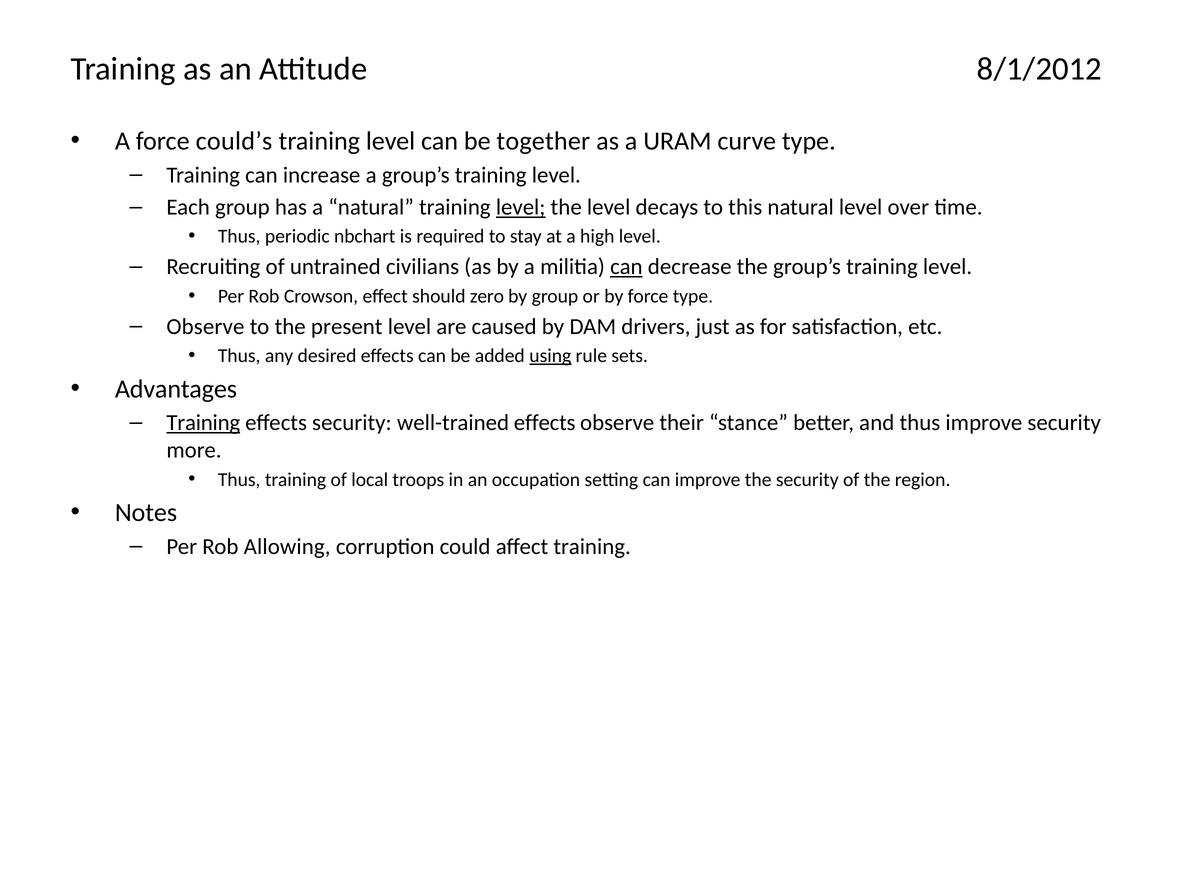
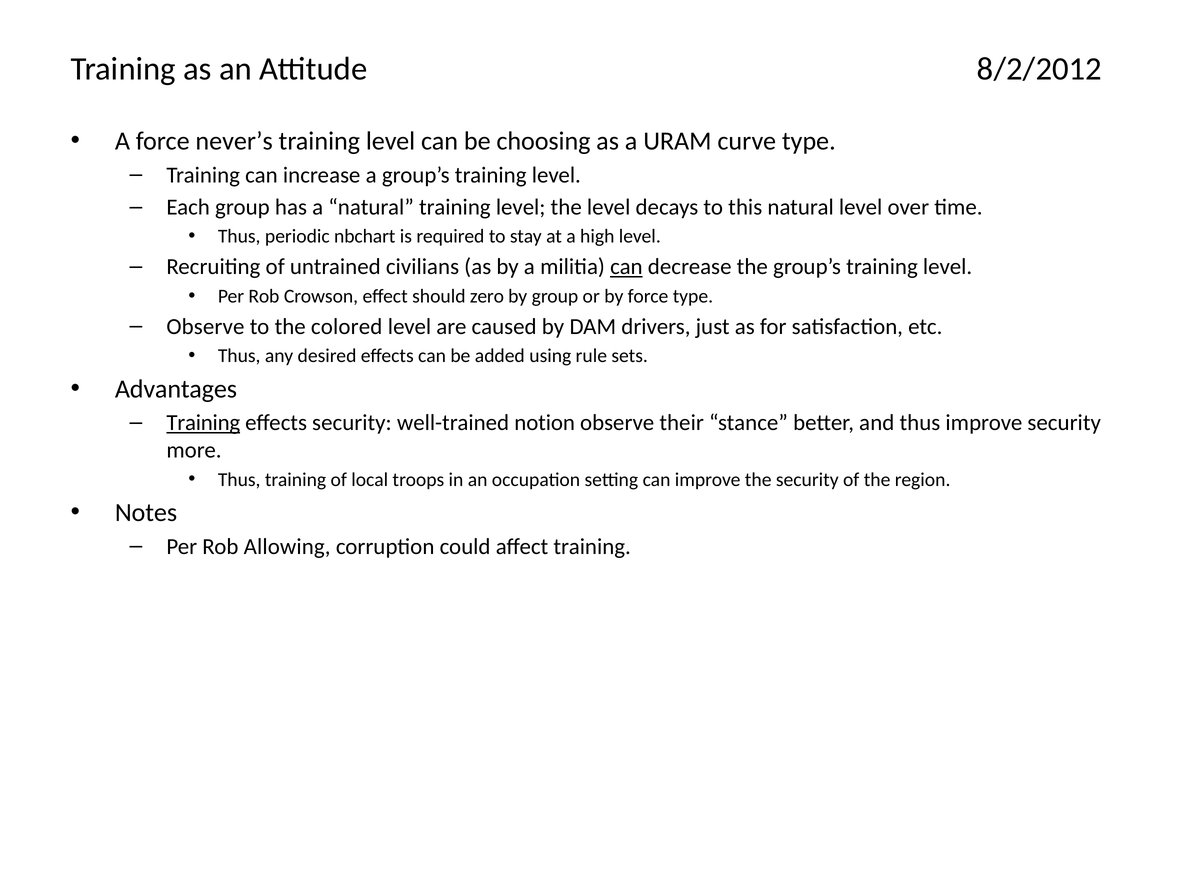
8/1/2012: 8/1/2012 -> 8/2/2012 (1039, 69)
could’s: could’s -> never’s (234, 141)
together: together -> choosing (543, 141)
level underline: present -> none (521, 207)
present: present -> colored (347, 326)
using underline: present -> none (550, 356)
well-trained effects: effects -> notion (545, 423)
